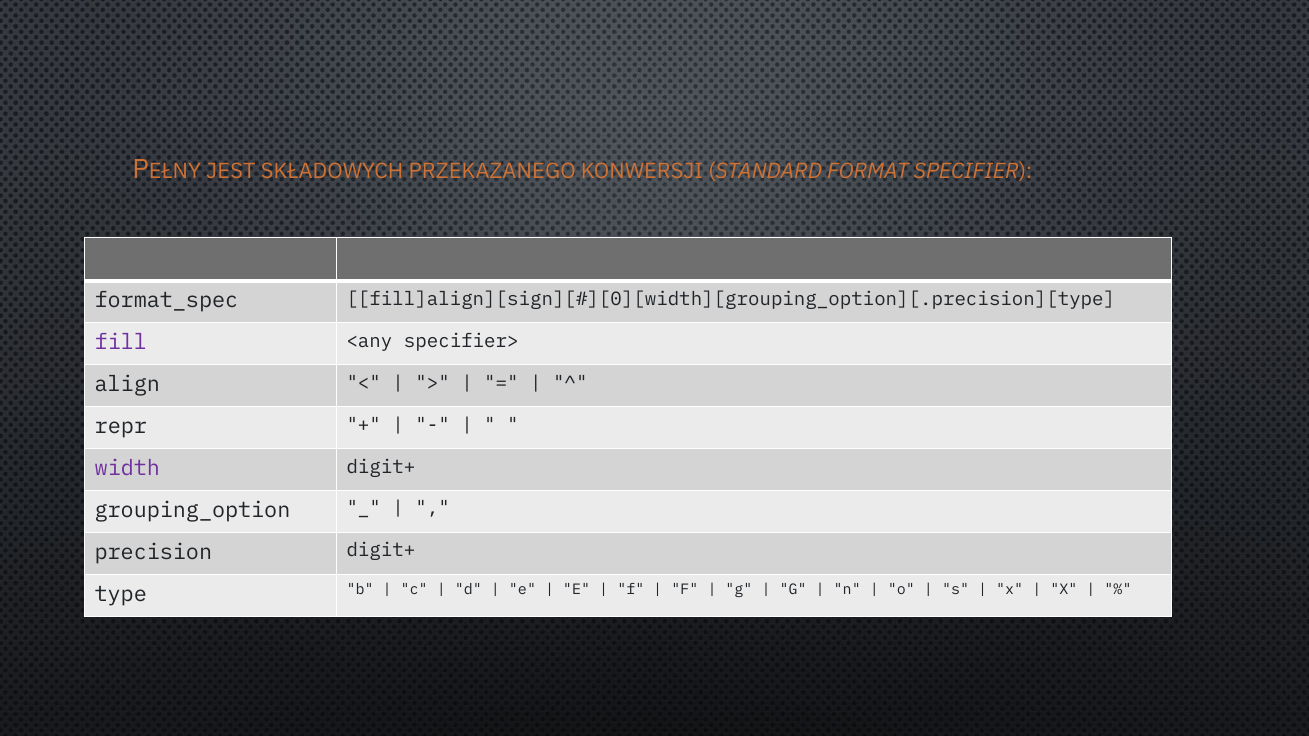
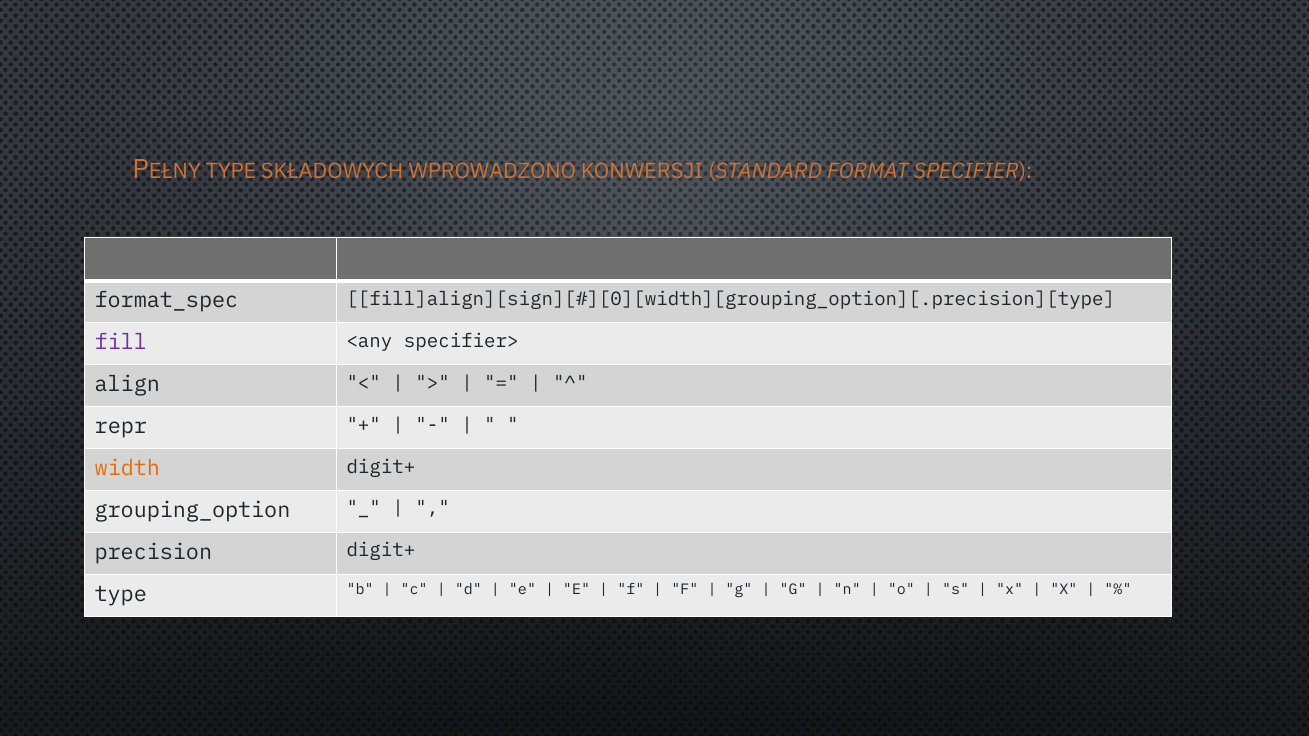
JEST: JEST -> TYPE (231, 171)
PRZEKAZANEGO: PRZEKAZANEGO -> WPROWADZONO (492, 171)
width colour: purple -> orange (127, 469)
